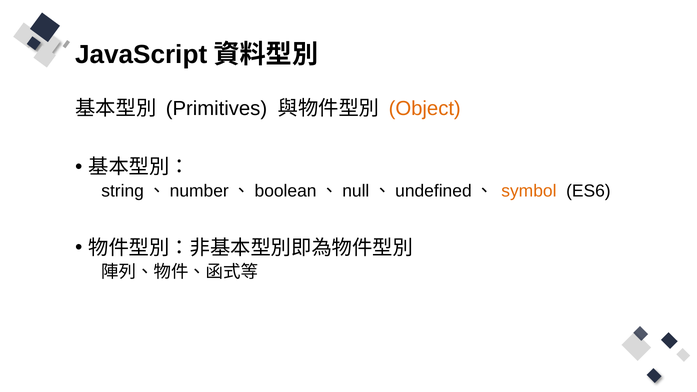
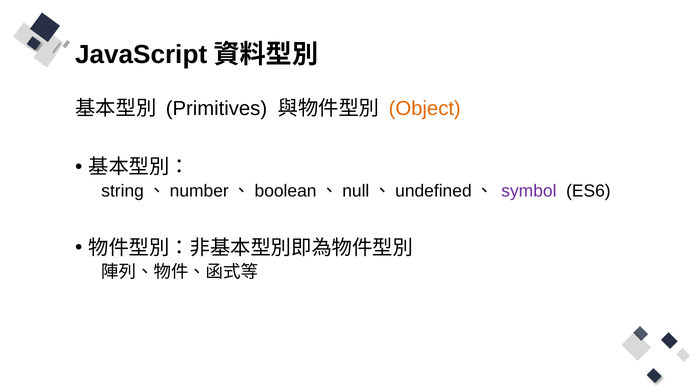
symbol colour: orange -> purple (529, 191)
